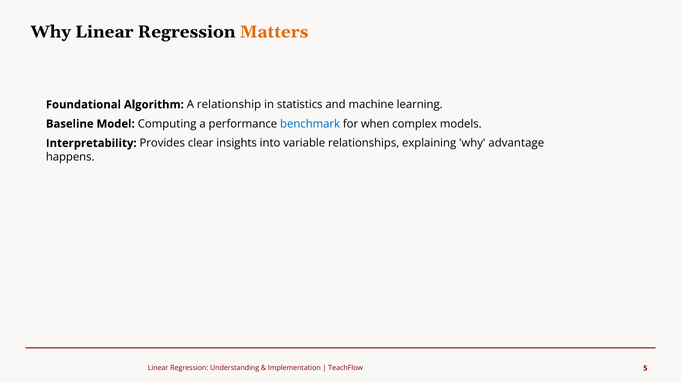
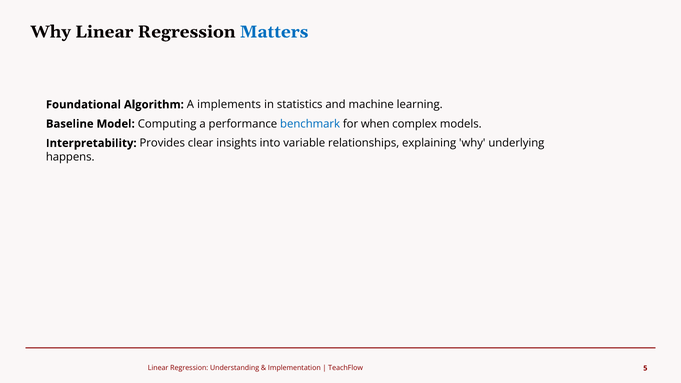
Matters colour: orange -> blue (274, 32)
relationship: relationship -> implements (229, 105)
advantage: advantage -> underlying (516, 143)
